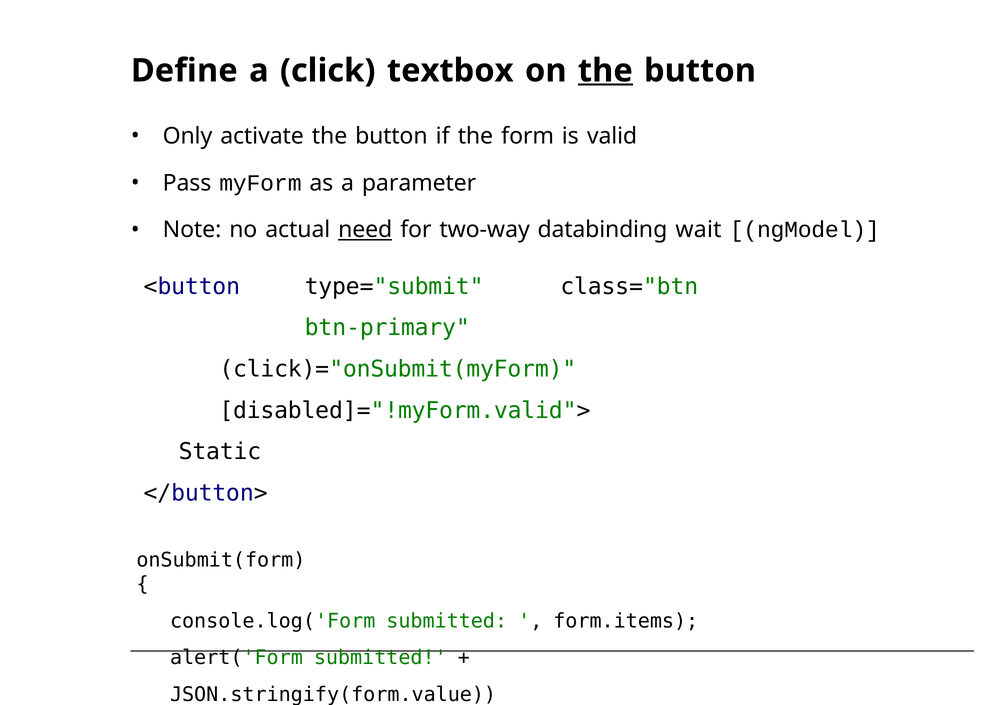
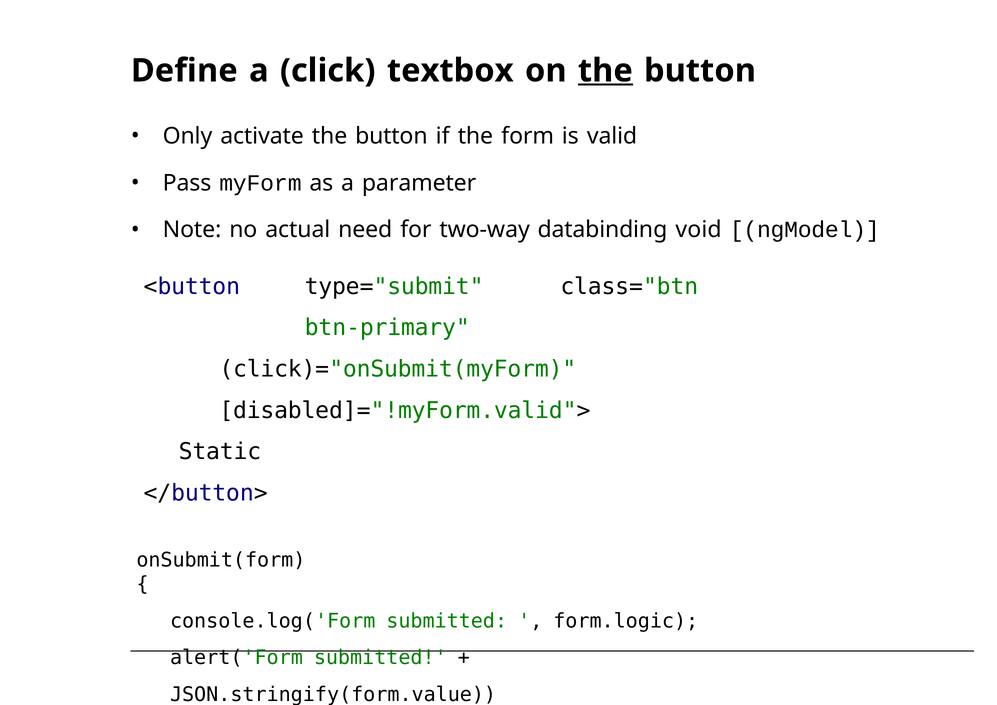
need underline: present -> none (365, 230)
wait: wait -> void (699, 230)
form.items: form.items -> form.logic (626, 621)
